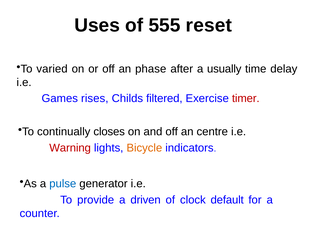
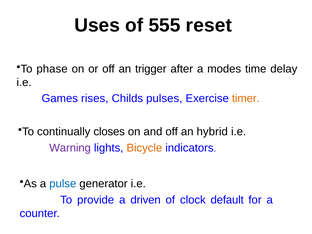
varied: varied -> phase (52, 69)
phase: phase -> trigger (151, 69)
usually: usually -> modes (224, 69)
filtered: filtered -> pulses (164, 98)
timer colour: red -> orange (246, 98)
centre: centre -> hybrid (212, 132)
Warning colour: red -> purple (70, 148)
